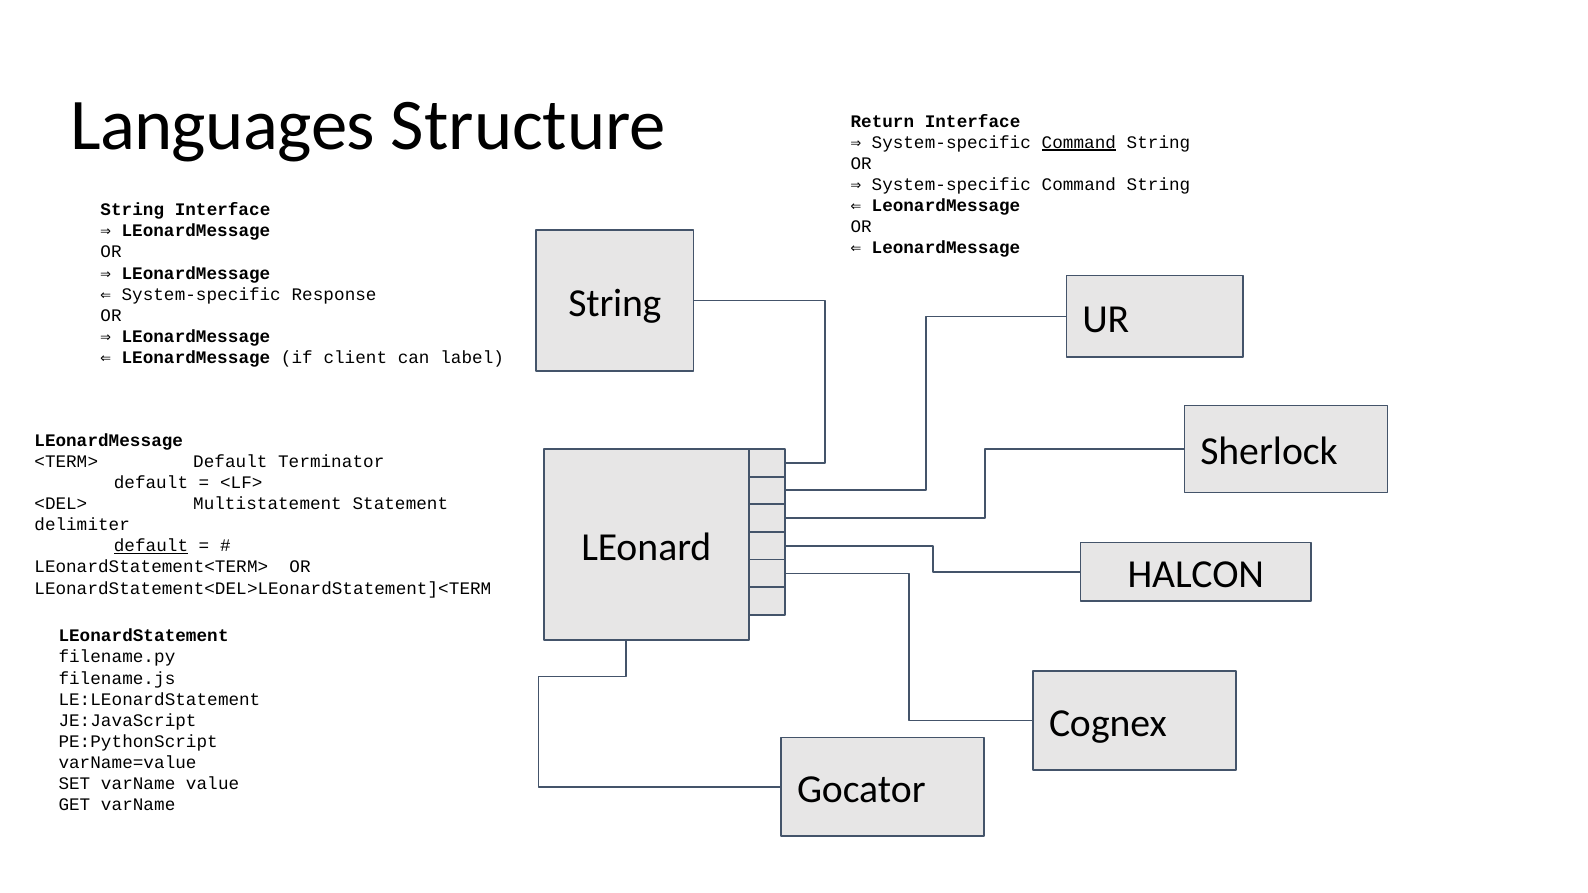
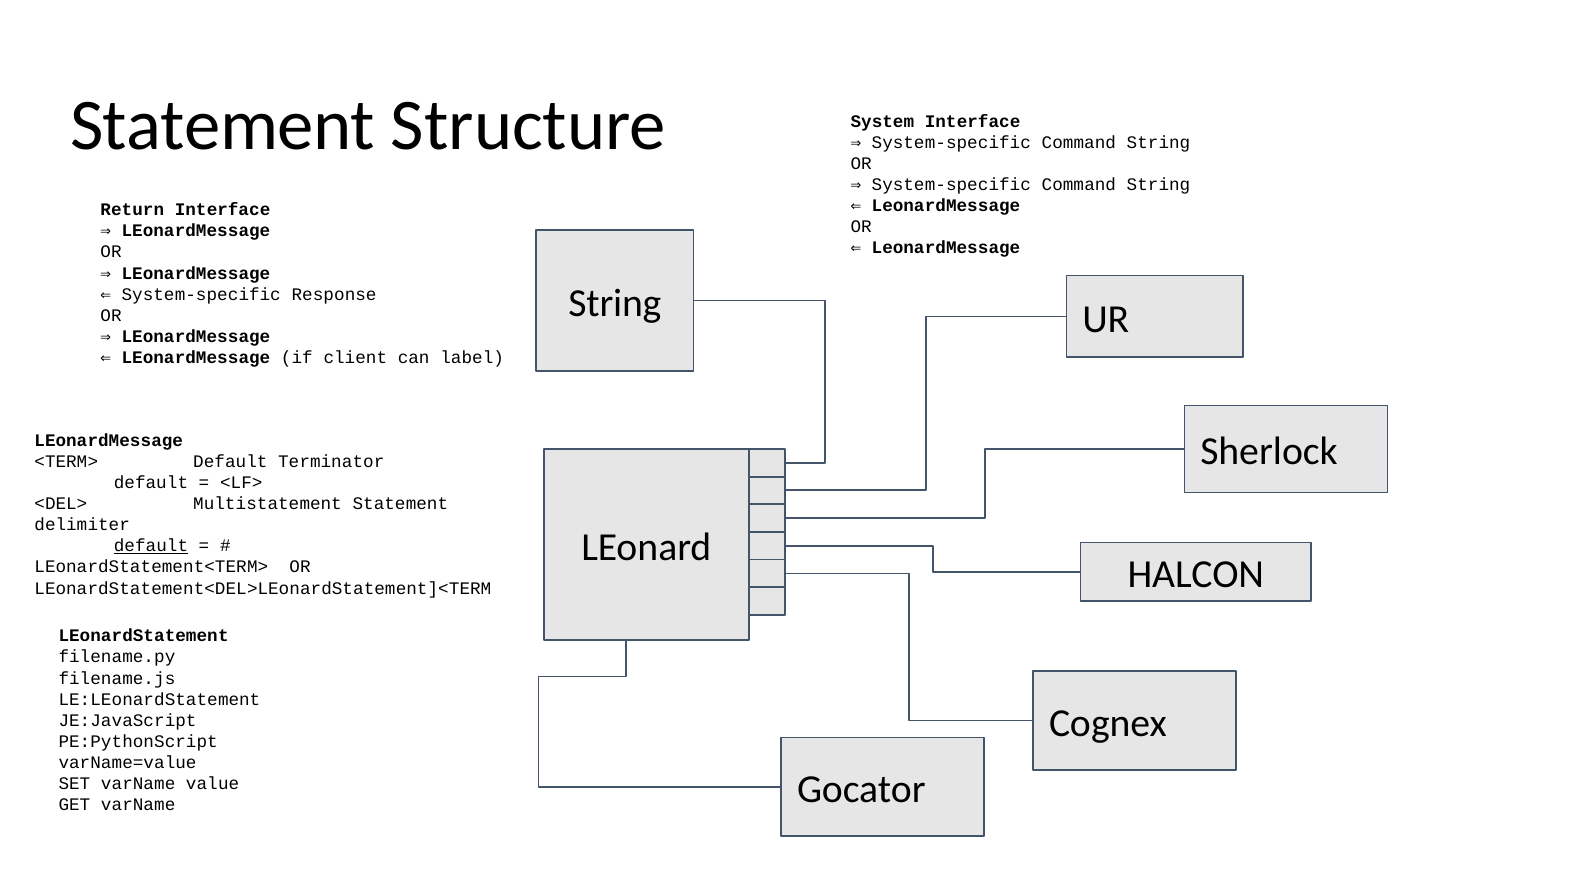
Languages: Languages -> Statement (223, 126)
Return: Return -> System (882, 121)
Command underline: present -> none (1079, 142)
String: String -> Return (132, 210)
